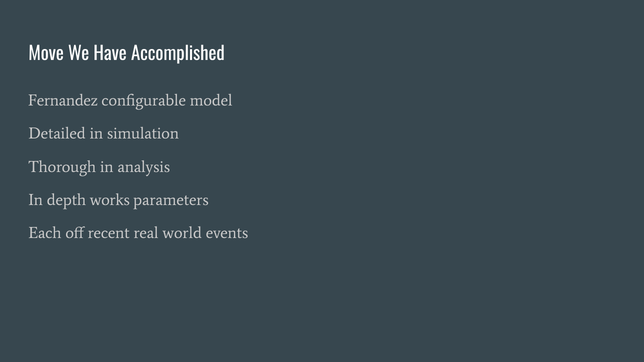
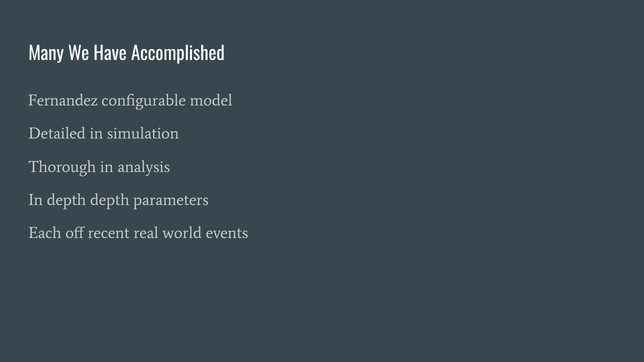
Move: Move -> Many (46, 54)
depth works: works -> depth (110, 200)
